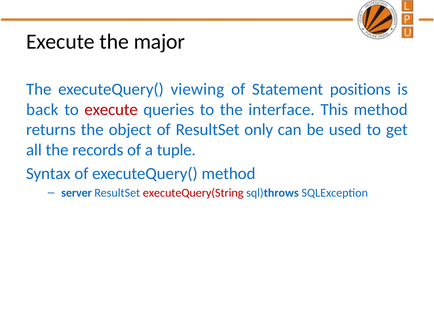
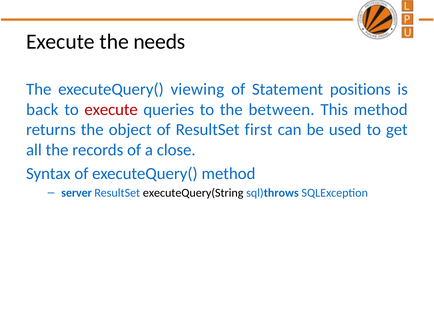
major: major -> needs (159, 42)
interface: interface -> between (282, 110)
only: only -> first (259, 130)
tuple: tuple -> close (176, 150)
executeQuery(String colour: red -> black (193, 193)
